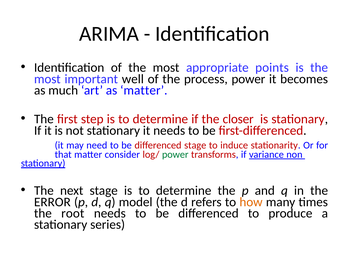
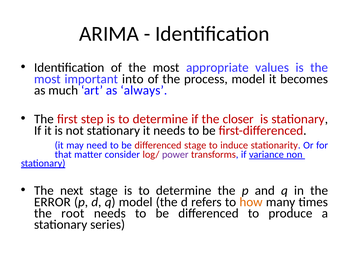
points: points -> values (272, 68)
well: well -> into (133, 79)
process power: power -> model (248, 79)
as matter: matter -> always (144, 90)
power colour: green -> purple (175, 154)
